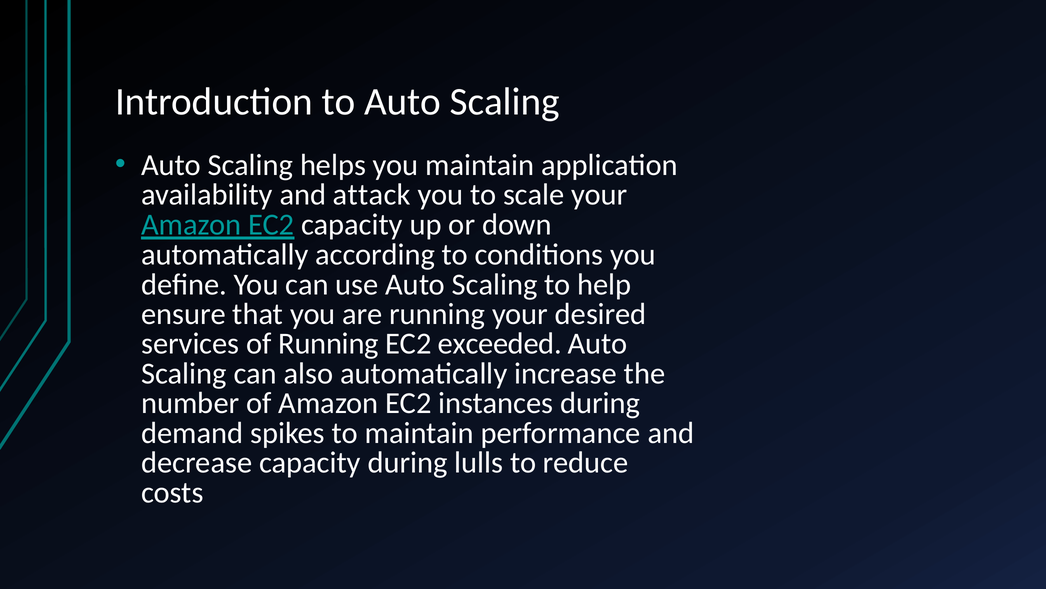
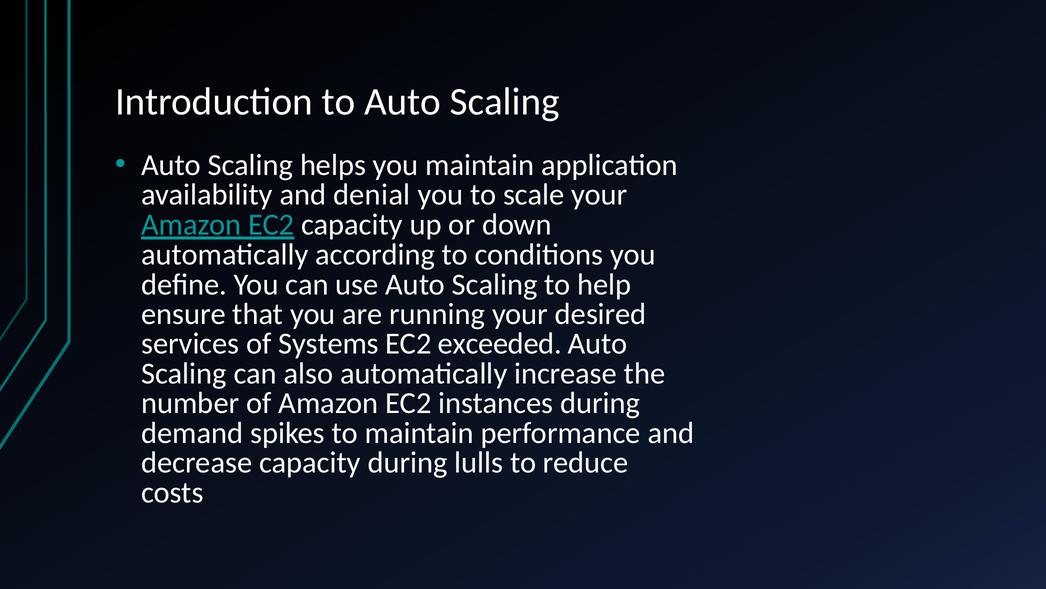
attack: attack -> denial (372, 195)
of Running: Running -> Systems (329, 344)
